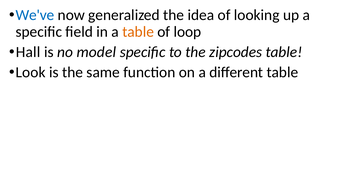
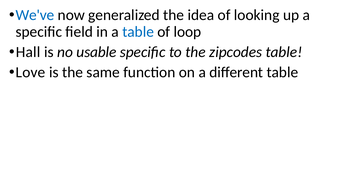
table colour: orange -> blue (138, 32)
model: model -> usable (96, 52)
Look: Look -> Love (31, 72)
